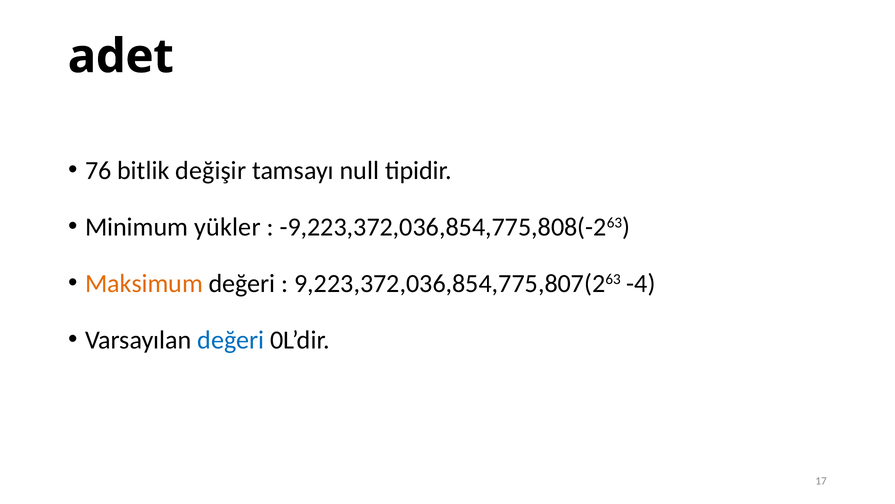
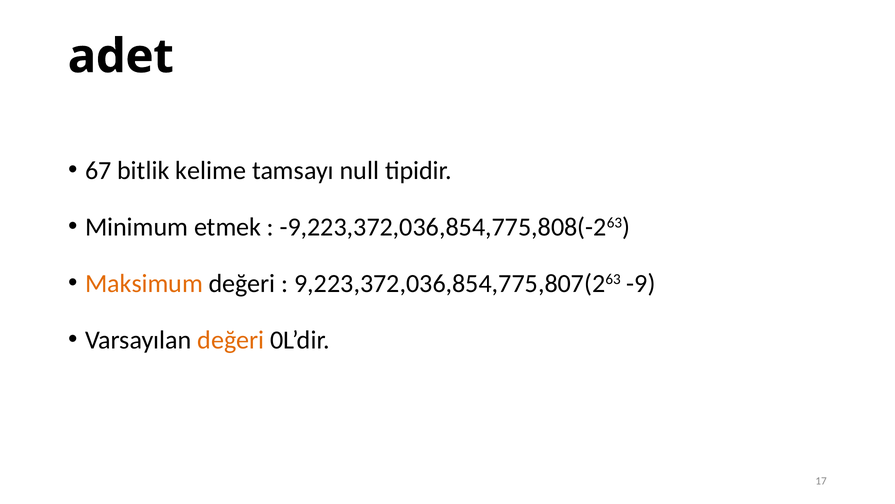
76: 76 -> 67 (98, 171)
değişir: değişir -> kelime (211, 171)
yükler: yükler -> etmek (228, 227)
-4: -4 -> -9 (641, 283)
değeri colour: blue -> orange (231, 340)
